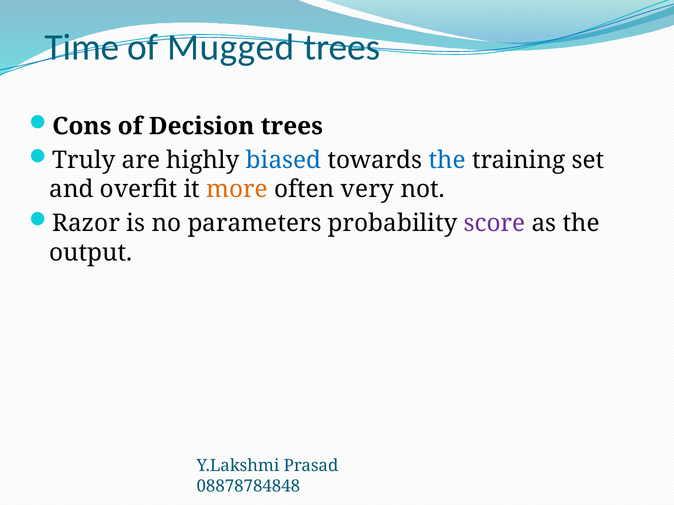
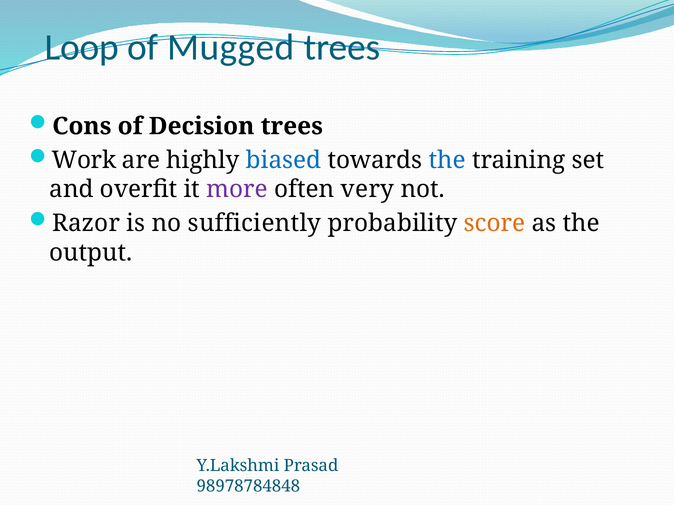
Time: Time -> Loop (82, 48)
Truly: Truly -> Work (84, 160)
more colour: orange -> purple (237, 190)
parameters: parameters -> sufficiently (254, 224)
score colour: purple -> orange (495, 224)
08878784848: 08878784848 -> 98978784848 (248, 486)
